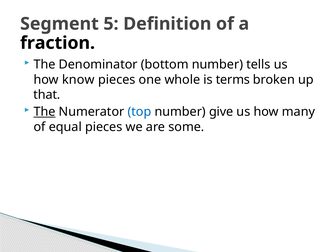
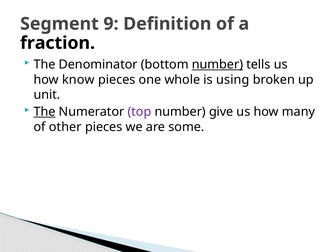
5: 5 -> 9 (111, 24)
number underline: none -> present (217, 65)
terms: terms -> using (233, 80)
that: that -> unit (47, 95)
top colour: blue -> purple (139, 112)
equal: equal -> other (65, 127)
